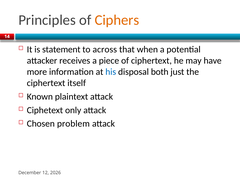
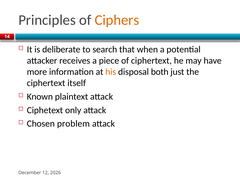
statement: statement -> deliberate (61, 49)
across: across -> search (105, 49)
his colour: blue -> orange (111, 72)
